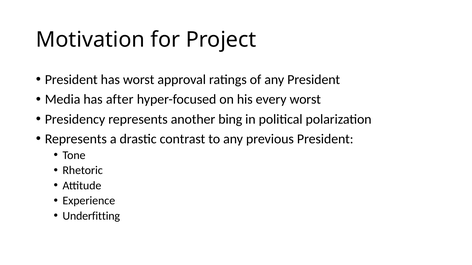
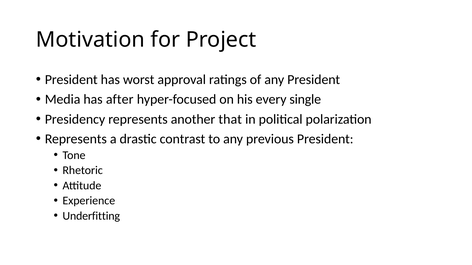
every worst: worst -> single (305, 100)
bing: bing -> that (230, 119)
